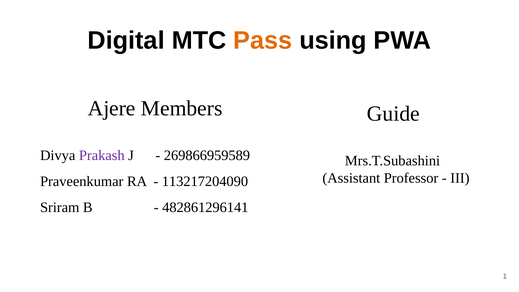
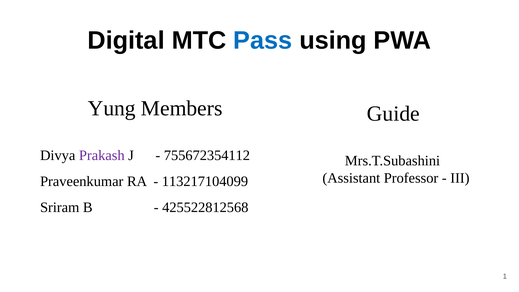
Pass colour: orange -> blue (263, 41)
Ajere: Ajere -> Yung (112, 108)
269866959589: 269866959589 -> 755672354112 (207, 155)
113217204090: 113217204090 -> 113217104099 (205, 181)
482861296141: 482861296141 -> 425522812568 (205, 207)
